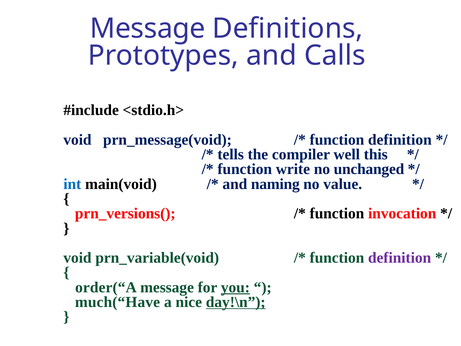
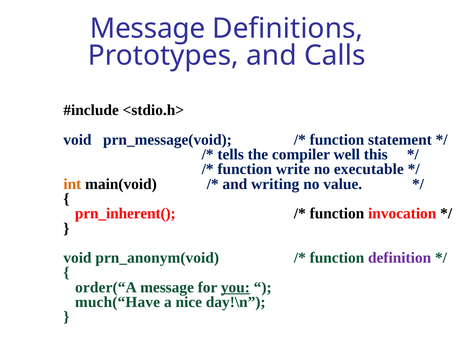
definition: definition -> statement (400, 140)
unchanged: unchanged -> executable (369, 169)
int colour: blue -> orange (72, 184)
naming: naming -> writing (275, 184)
prn_versions(: prn_versions( -> prn_inherent( (125, 213)
prn_variable(void: prn_variable(void -> prn_anonym(void (157, 258)
day!\n underline: present -> none (236, 302)
